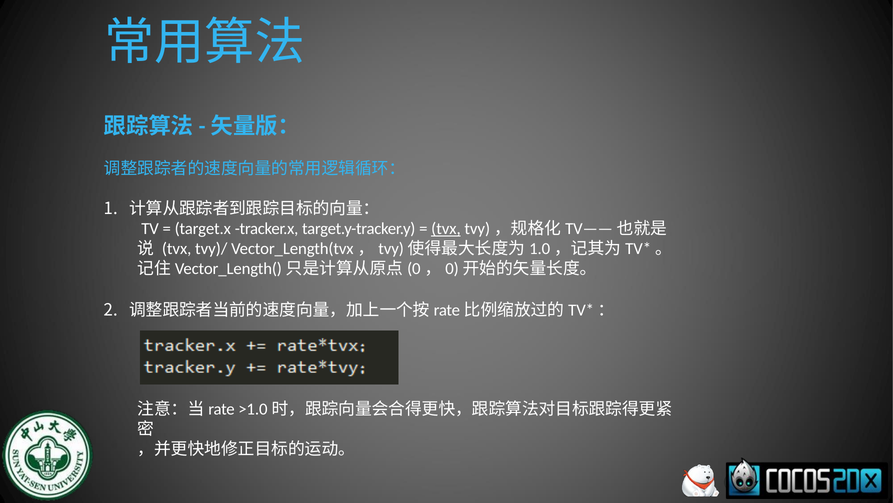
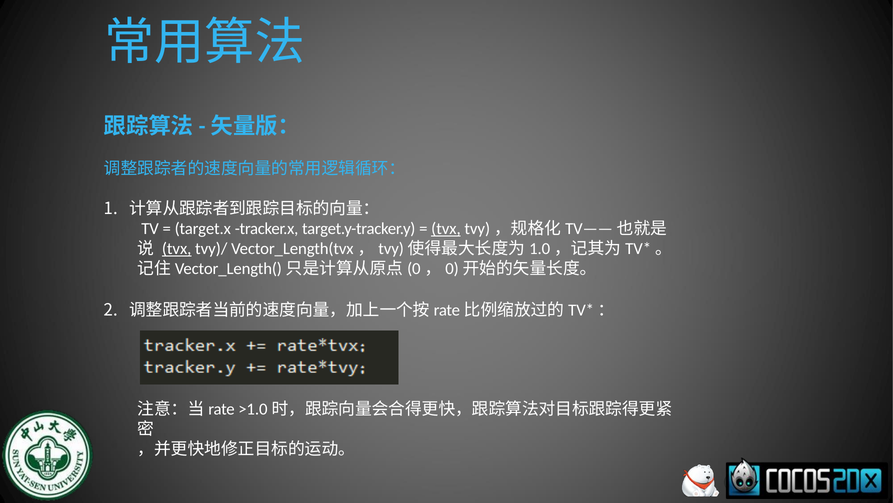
tvx underline: none -> present (177, 249)
